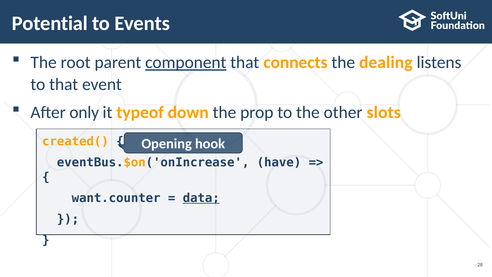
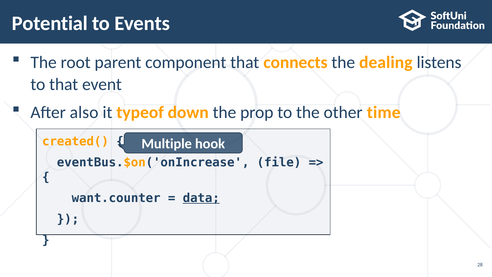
component underline: present -> none (186, 62)
only: only -> also (84, 112)
slots: slots -> time (384, 112)
Opening: Opening -> Multiple (167, 144)
have: have -> file (279, 162)
